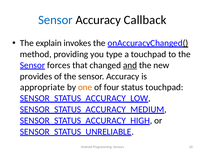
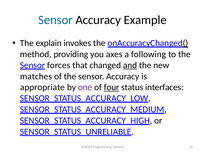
Callback: Callback -> Example (145, 20)
type: type -> axes (114, 54)
a touchpad: touchpad -> following (149, 54)
provides: provides -> matches (36, 76)
one colour: orange -> purple (85, 87)
four underline: none -> present (112, 87)
status touchpad: touchpad -> interfaces (164, 87)
